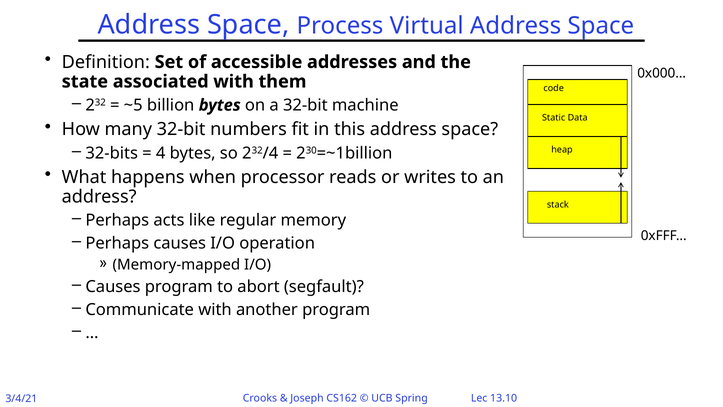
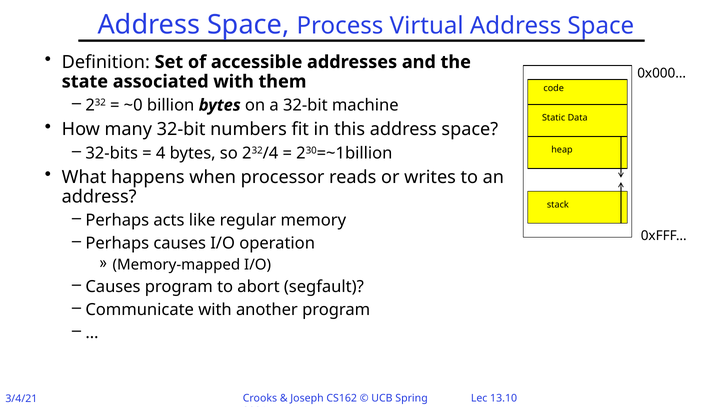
~5: ~5 -> ~0 (133, 105)
